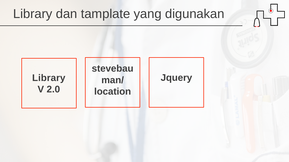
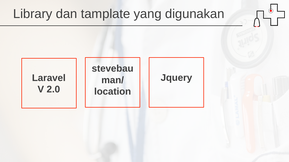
Library: Library -> Laravel (49, 78)
